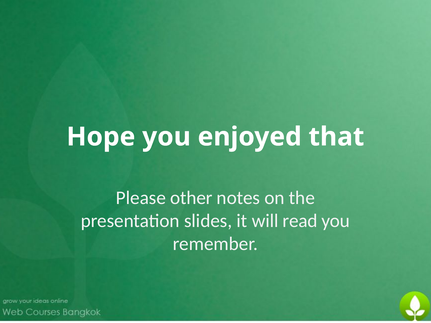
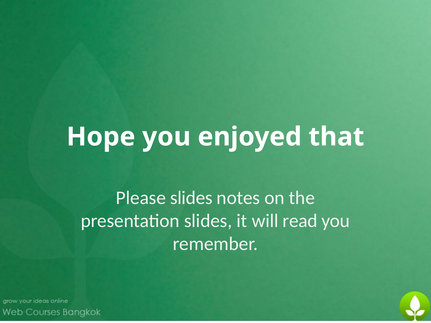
Please other: other -> slides (191, 198)
